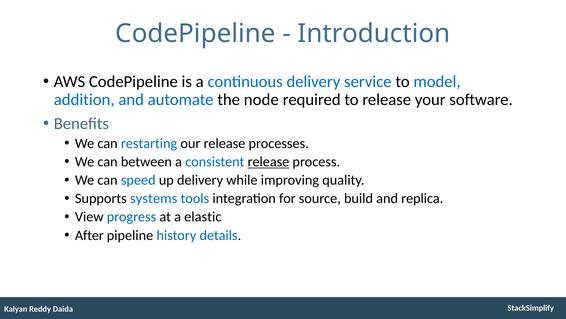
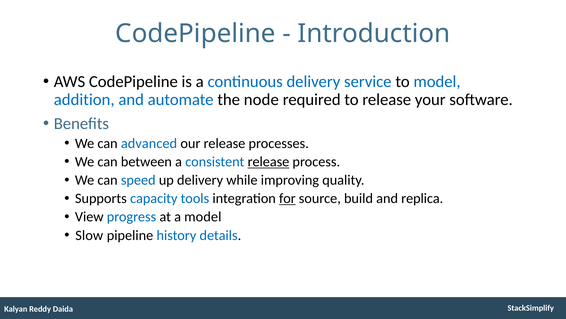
restarting: restarting -> advanced (149, 143)
systems: systems -> capacity (154, 198)
for underline: none -> present (287, 198)
a elastic: elastic -> model (203, 217)
After: After -> Slow (89, 235)
